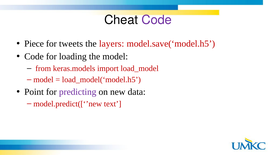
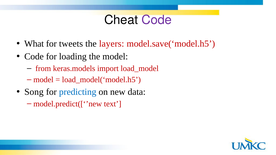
Piece: Piece -> What (34, 44)
Point: Point -> Song (34, 92)
predicting colour: purple -> blue (78, 92)
